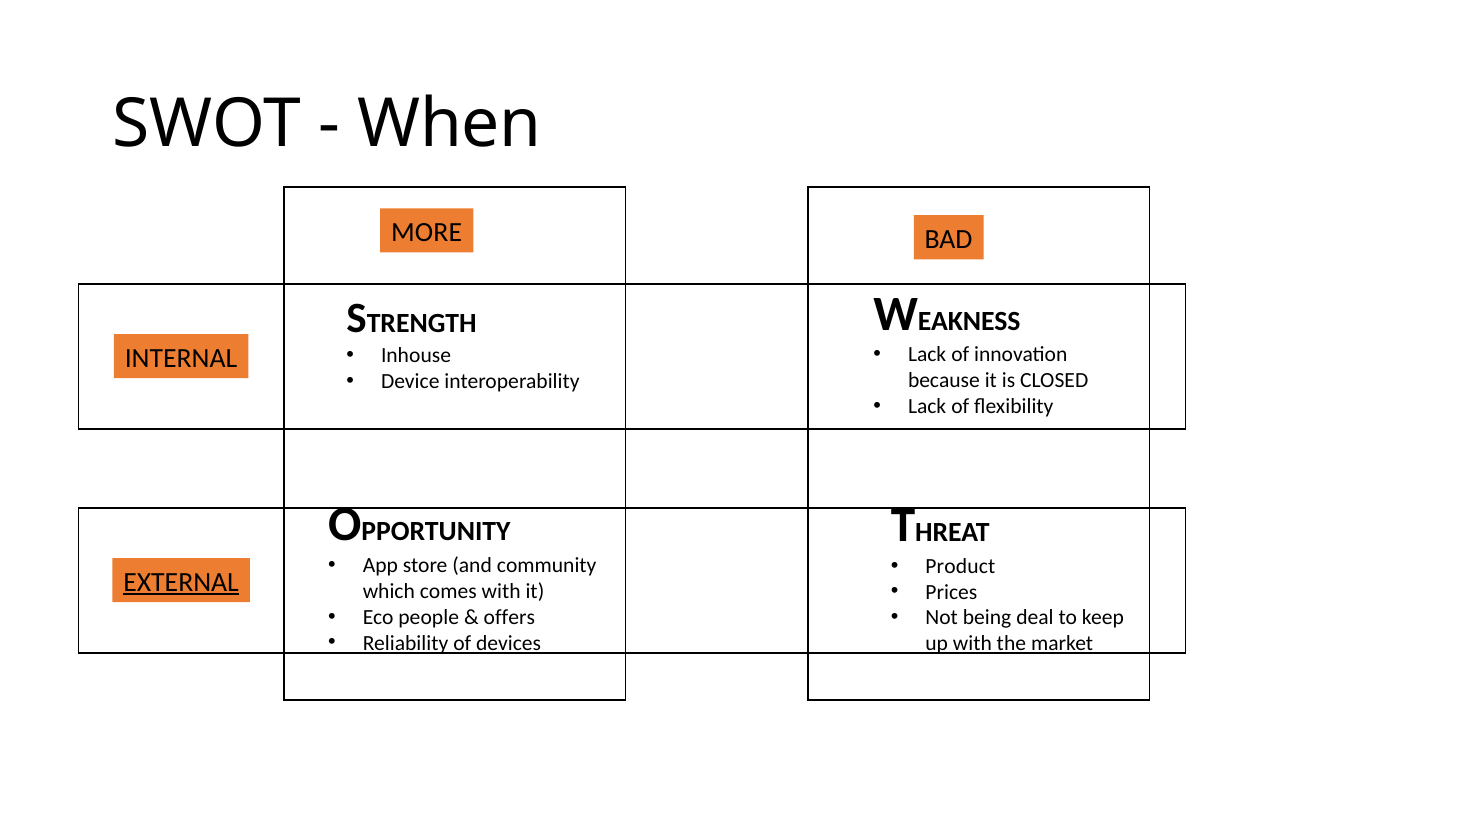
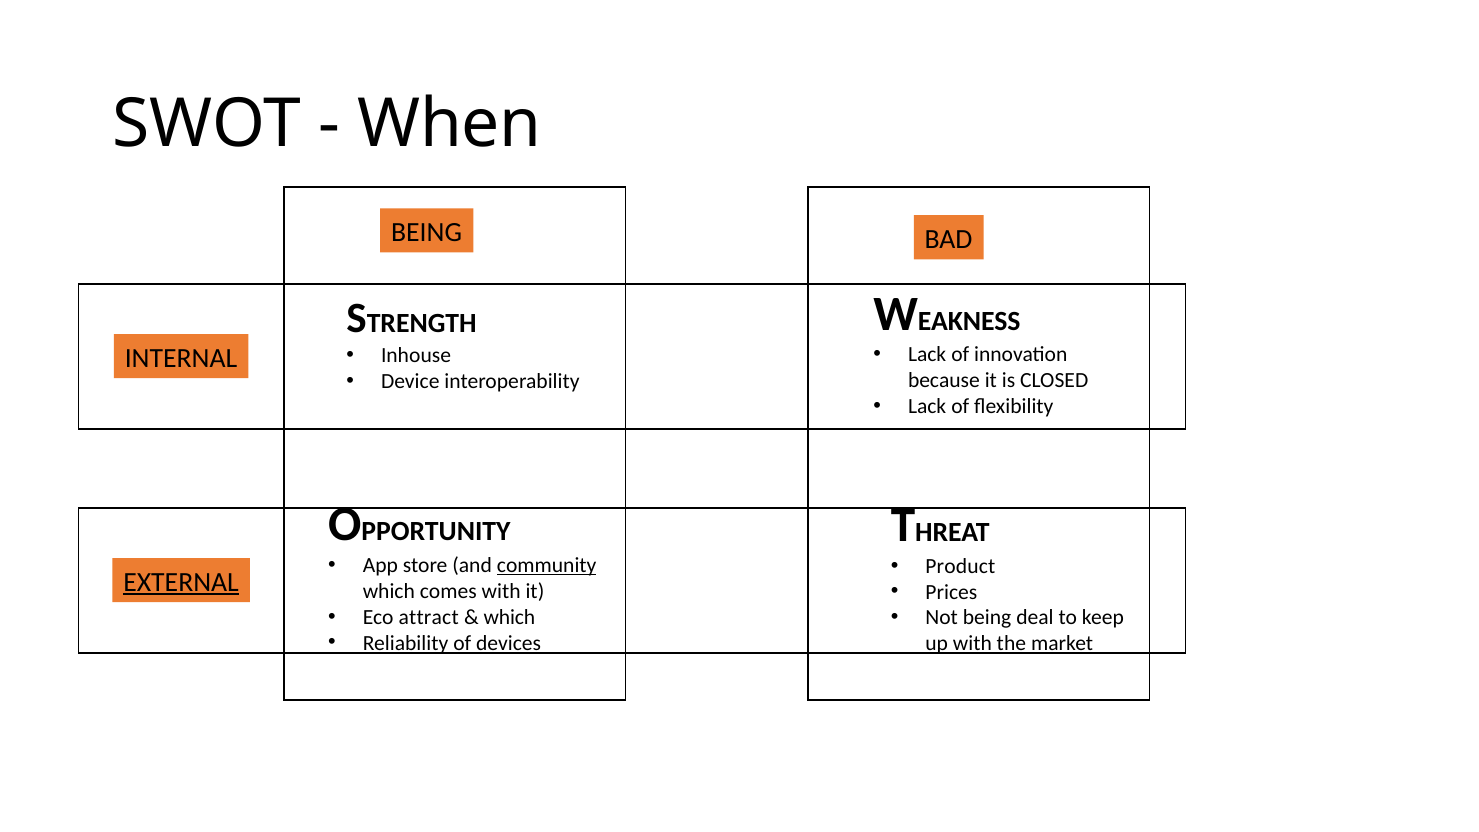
MORE: MORE -> BEING (427, 232)
community underline: none -> present (547, 565)
people: people -> attract (429, 617)
offers: offers -> which (510, 617)
